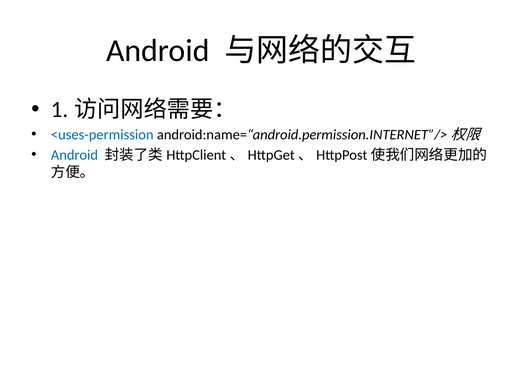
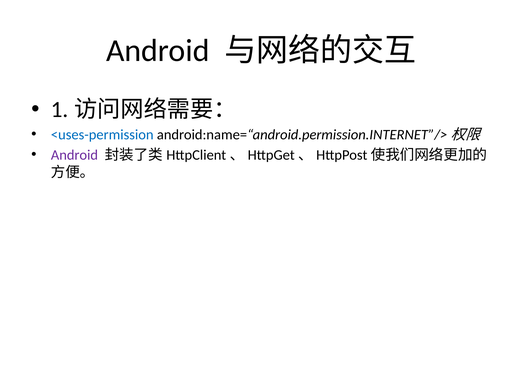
Android colour: blue -> purple (74, 155)
